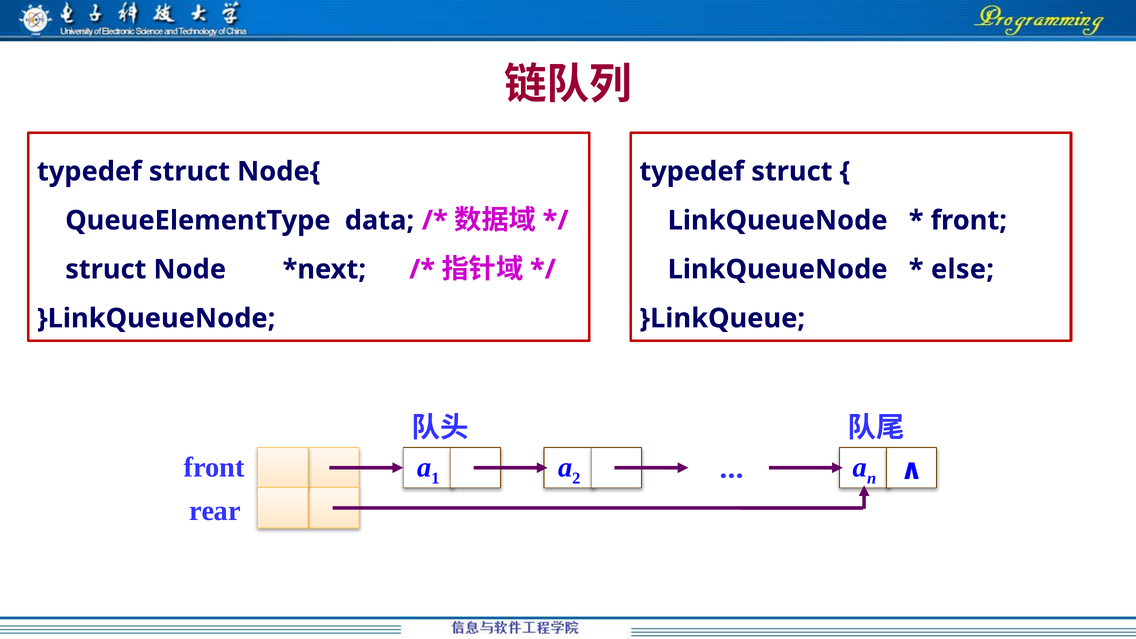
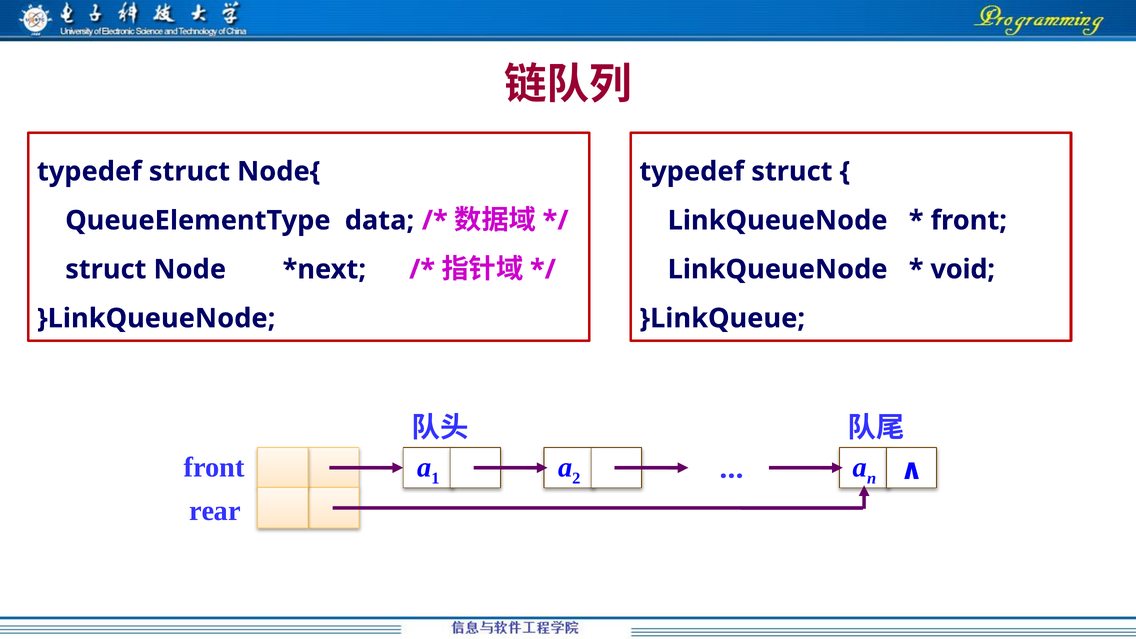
else: else -> void (963, 269)
